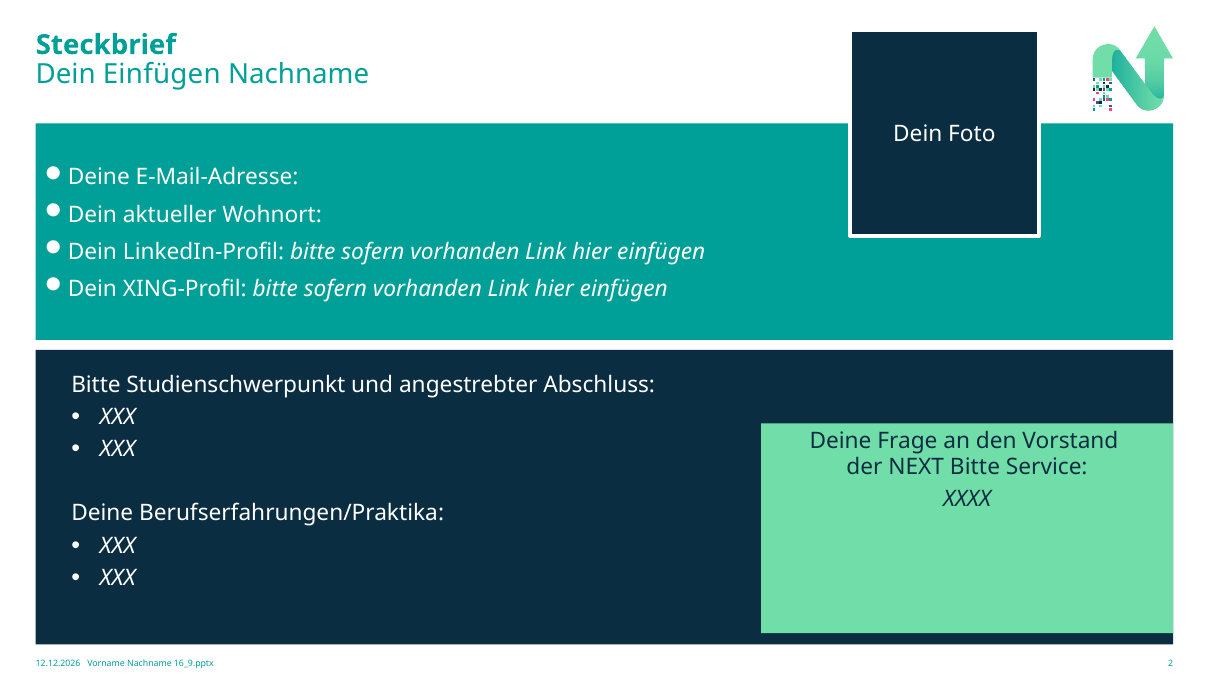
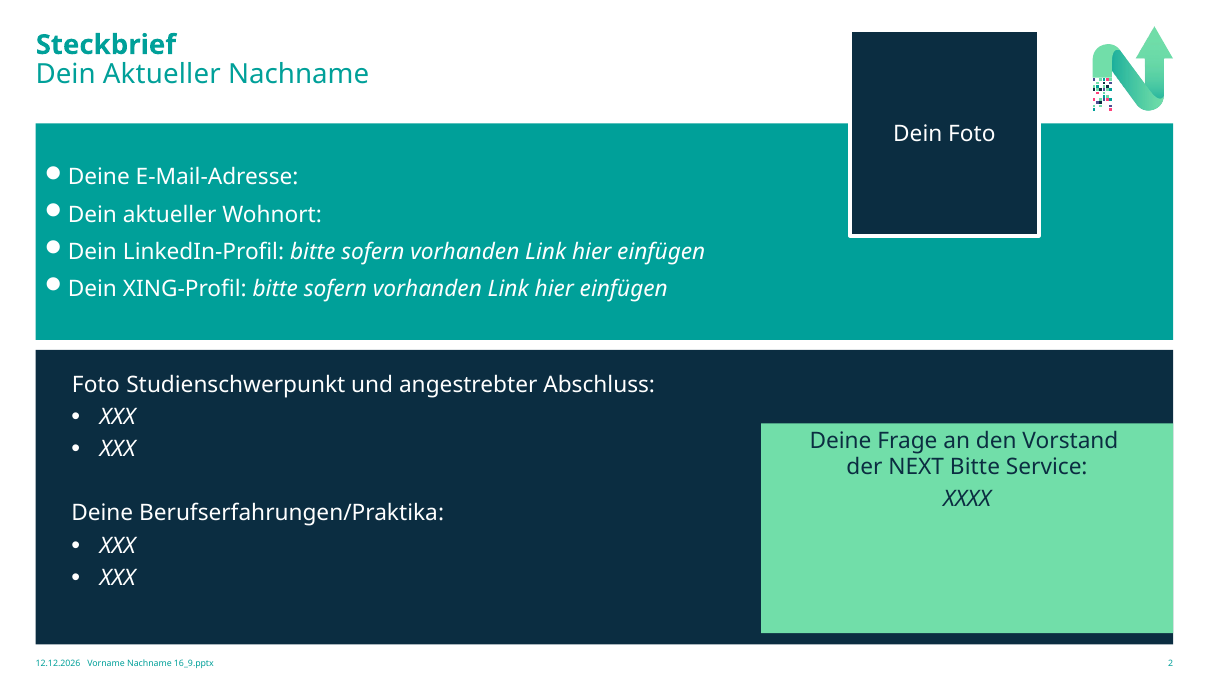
Einfügen: Einfügen -> Aktueller (162, 75)
Bitte: Bitte -> Foto (96, 385)
